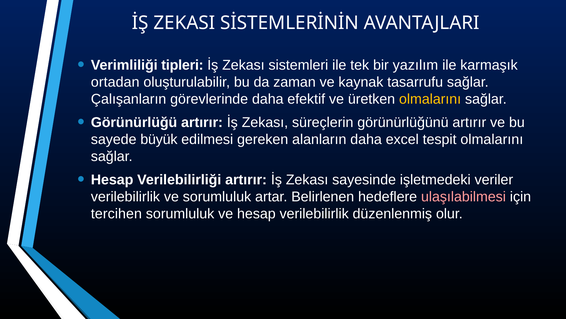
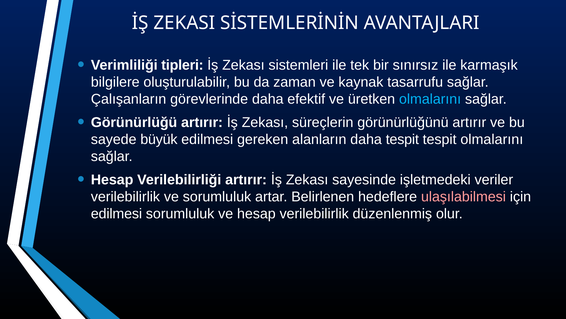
yazılım: yazılım -> sınırsız (416, 65)
ortadan: ortadan -> bilgilere (115, 82)
olmalarını colour: yellow -> light blue (430, 99)
daha excel: excel -> tespit (402, 139)
tercihen: tercihen -> edilmesi (116, 213)
